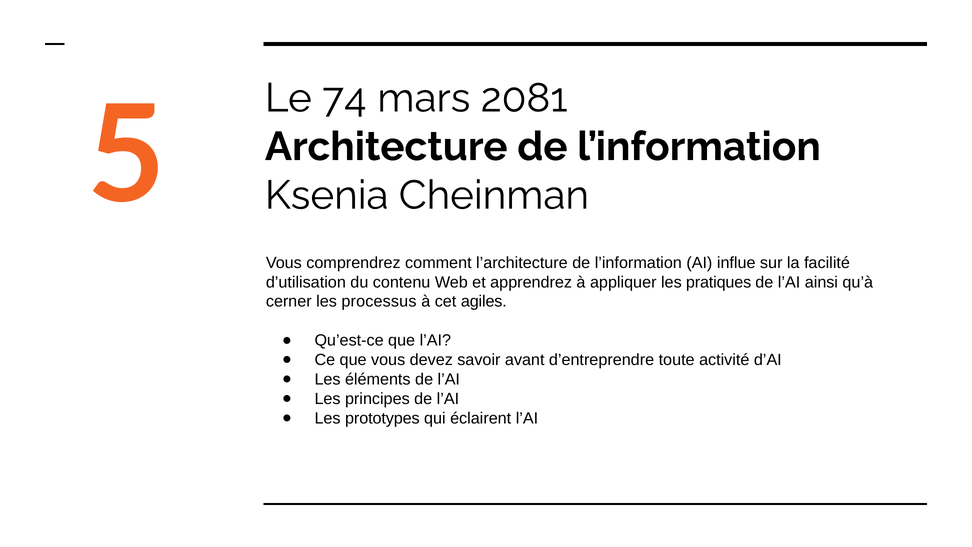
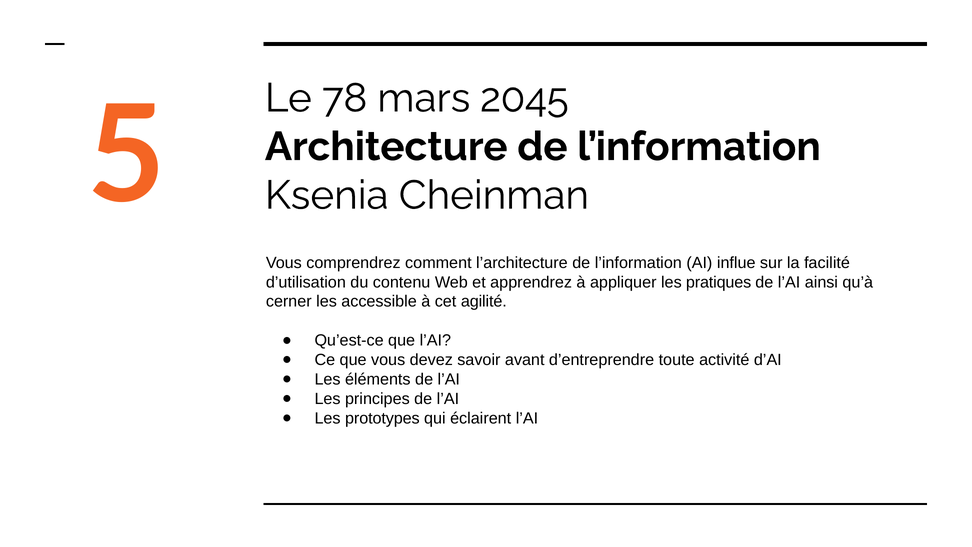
74: 74 -> 78 (345, 98)
2081: 2081 -> 2045 (524, 98)
processus: processus -> accessible (379, 302)
agiles: agiles -> agilité (484, 302)
